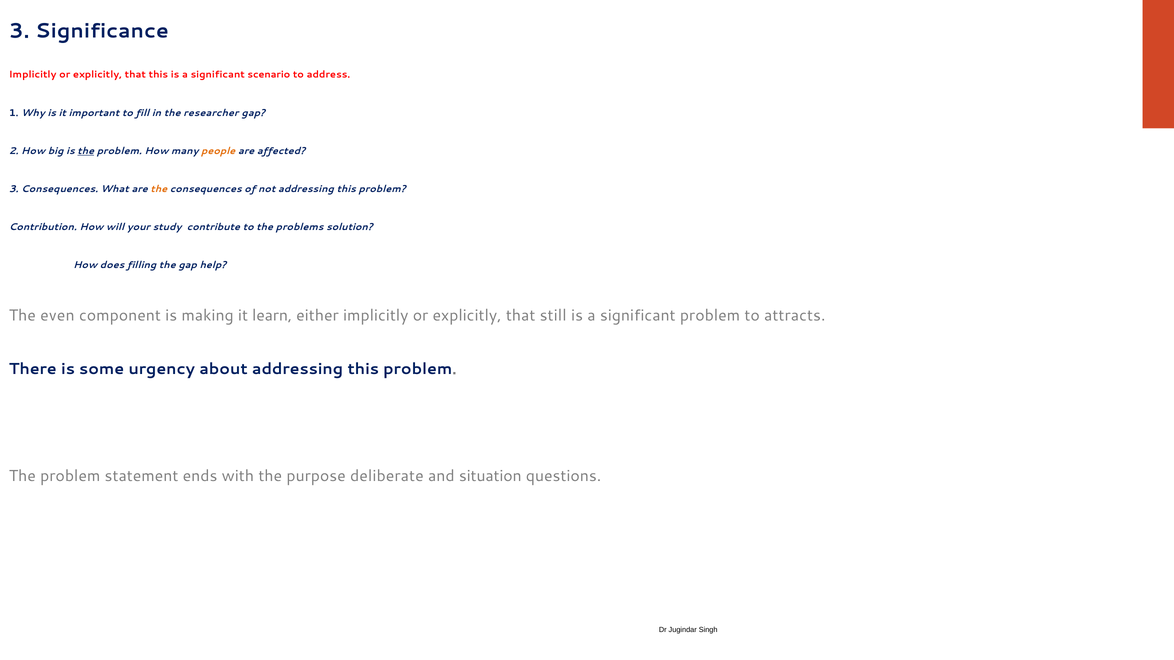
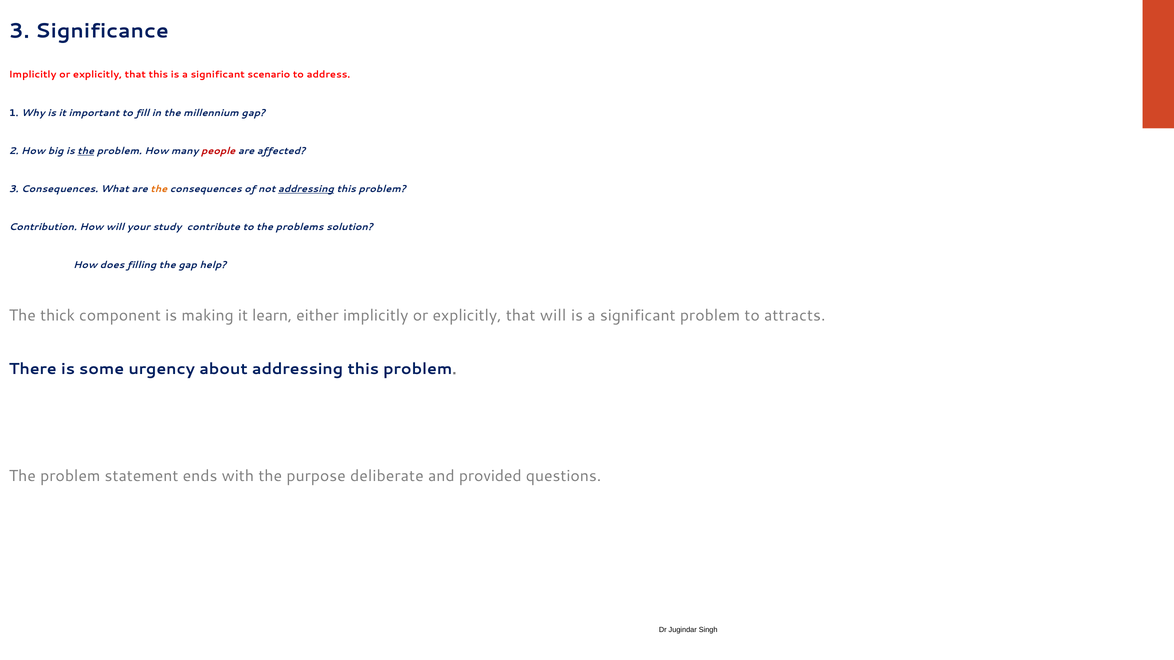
researcher: researcher -> millennium (211, 113)
people colour: orange -> red (218, 151)
addressing underline: none -> present (306, 189)
even: even -> thick (58, 316)
that still: still -> will (553, 316)
situation: situation -> provided (490, 476)
